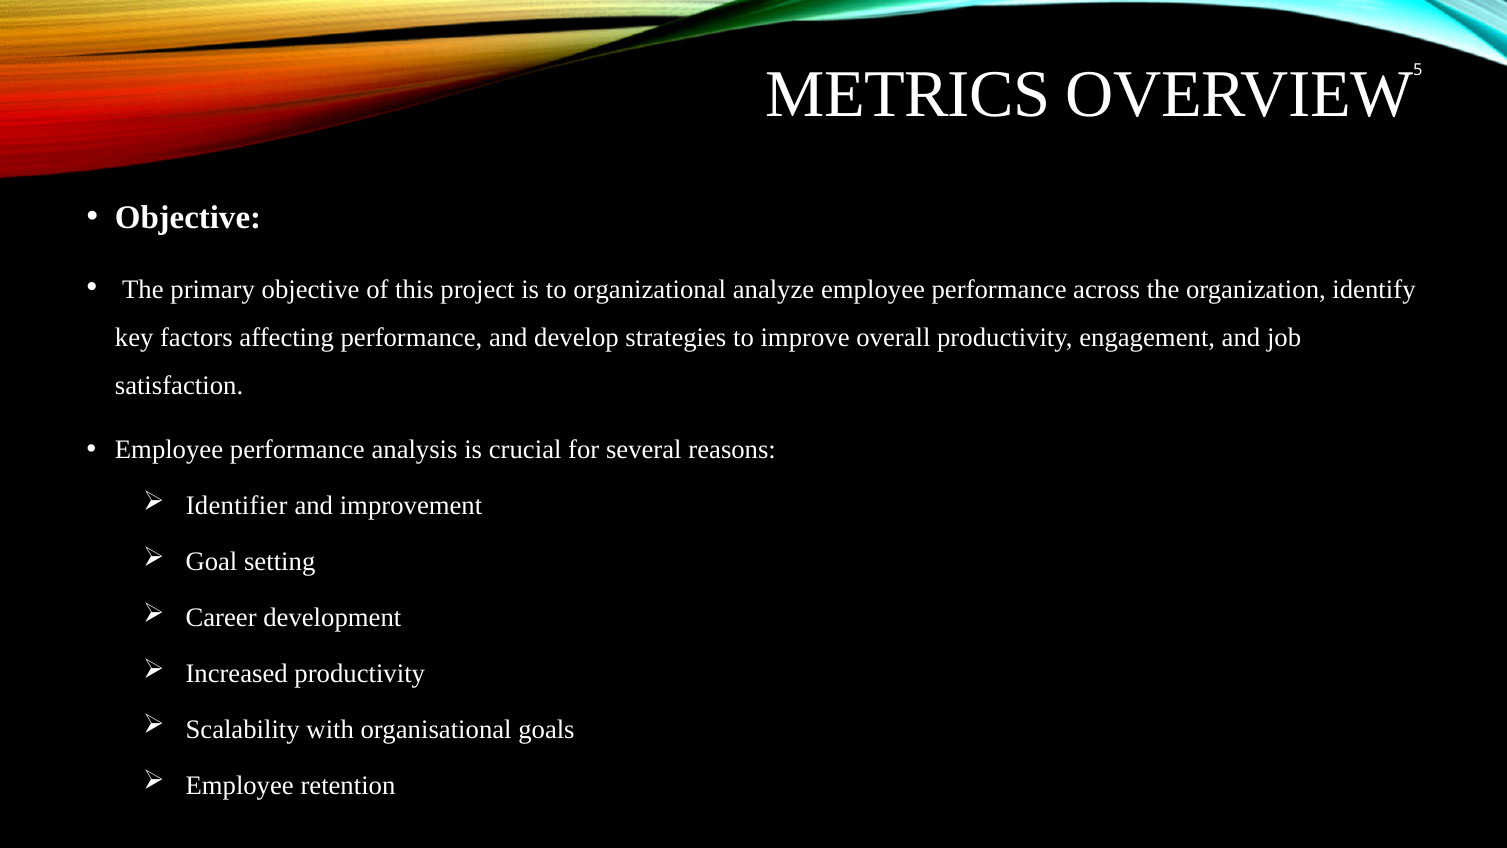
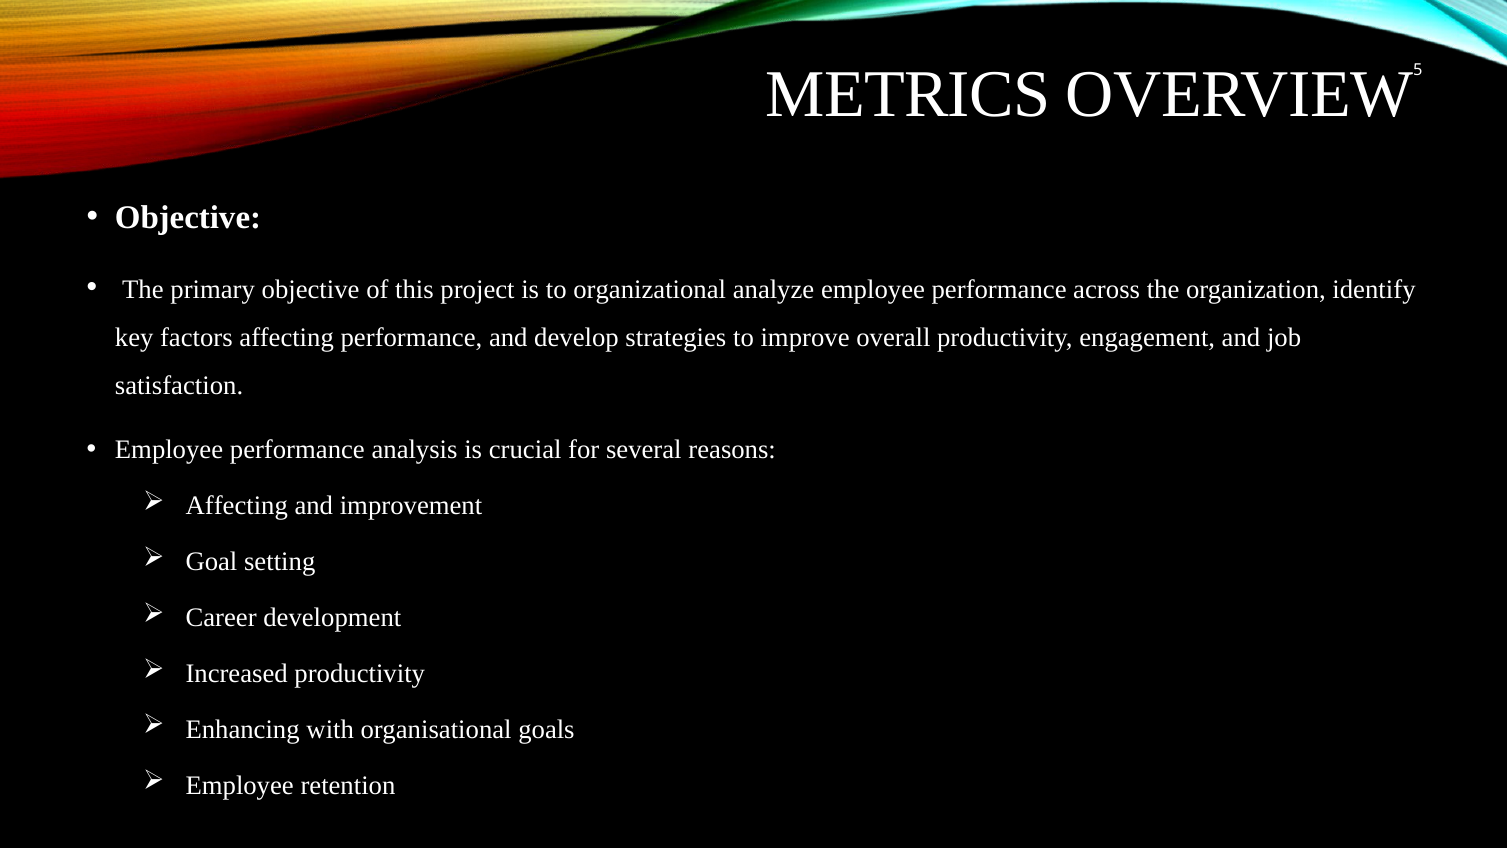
Identifier: Identifier -> Affecting (237, 505)
Scalability: Scalability -> Enhancing (243, 729)
